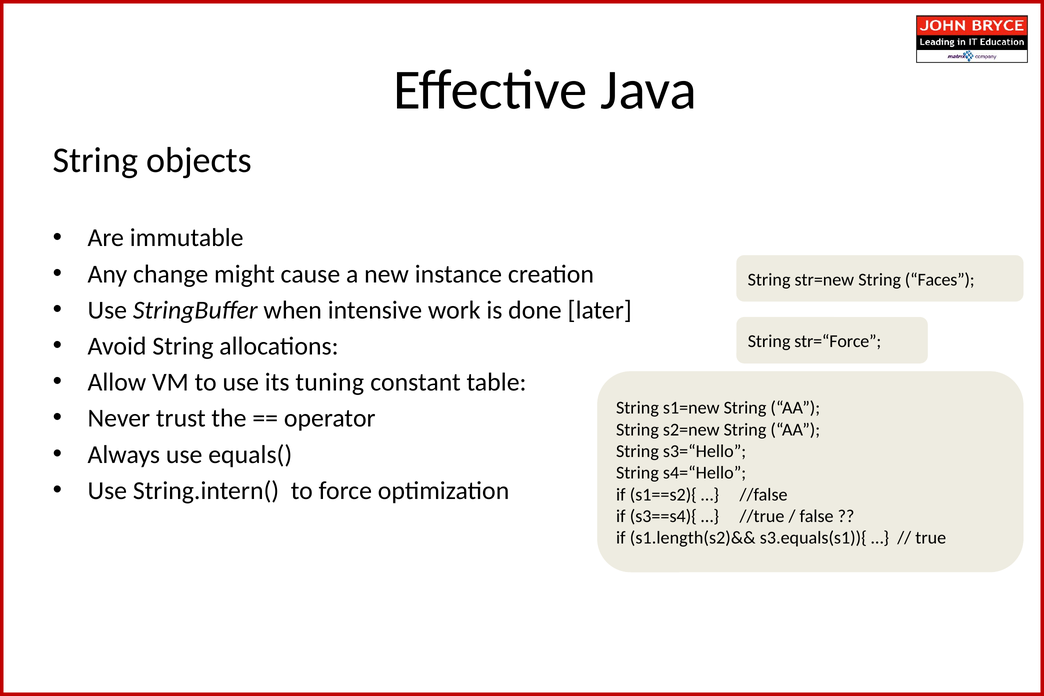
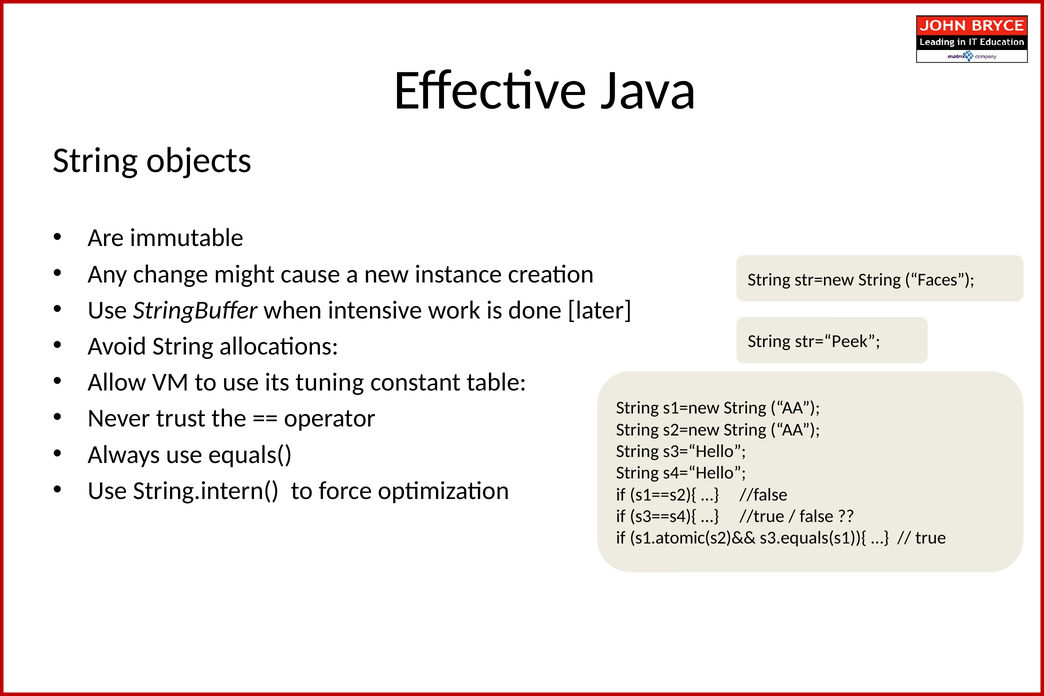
str=“Force: str=“Force -> str=“Peek (838, 341)
s1.length(s2)&&: s1.length(s2)&& -> s1.atomic(s2)&& (693, 538)
